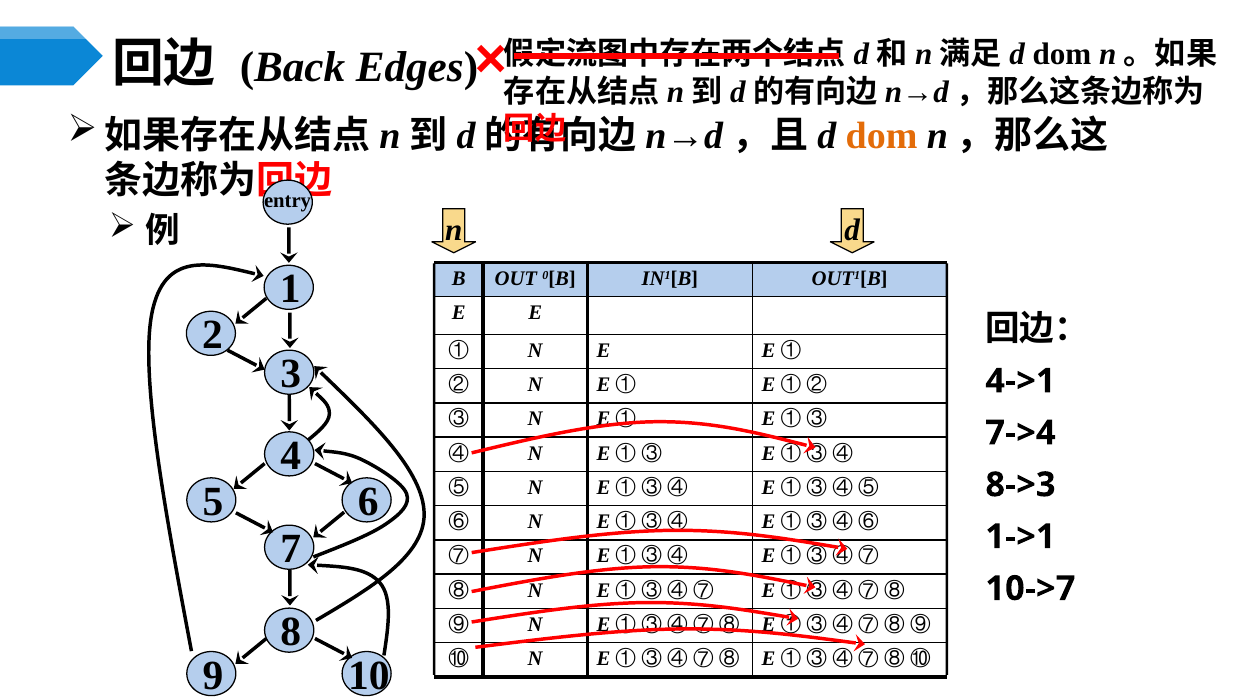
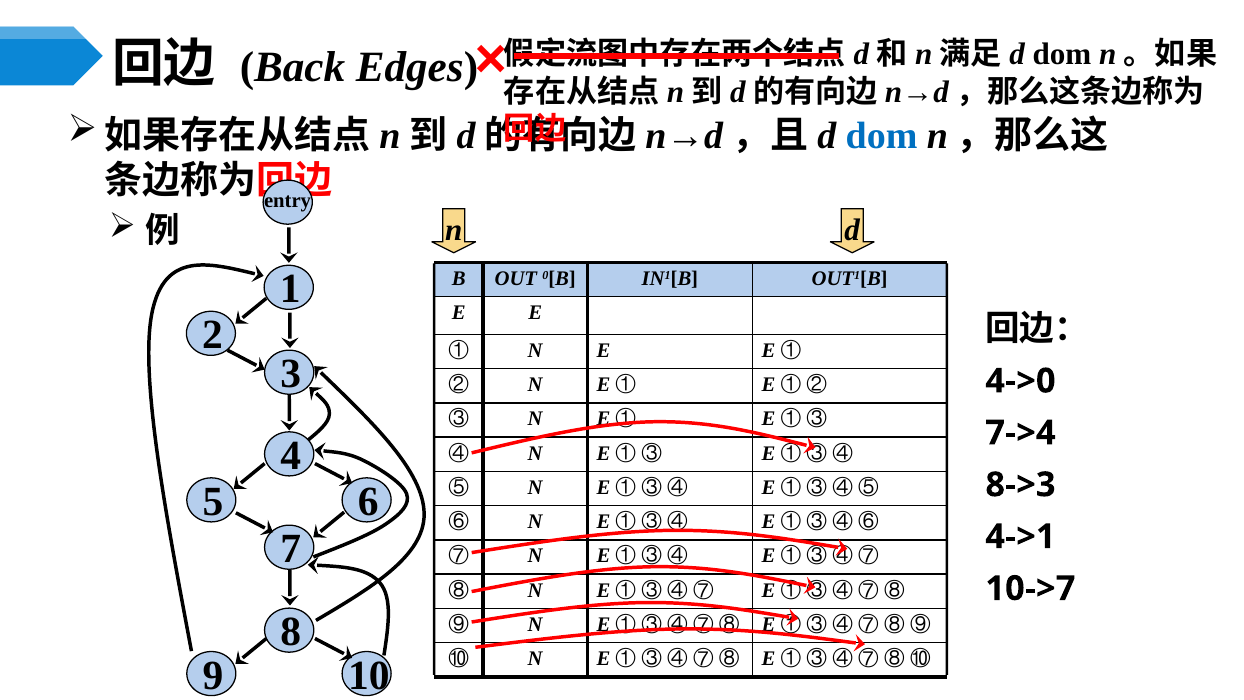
dom colour: orange -> blue (882, 136)
4->1: 4->1 -> 4->0 (1020, 381)
1->1: 1->1 -> 4->1 (1020, 537)
